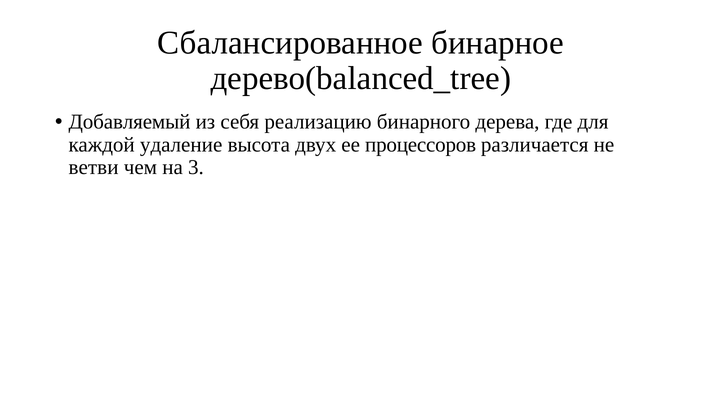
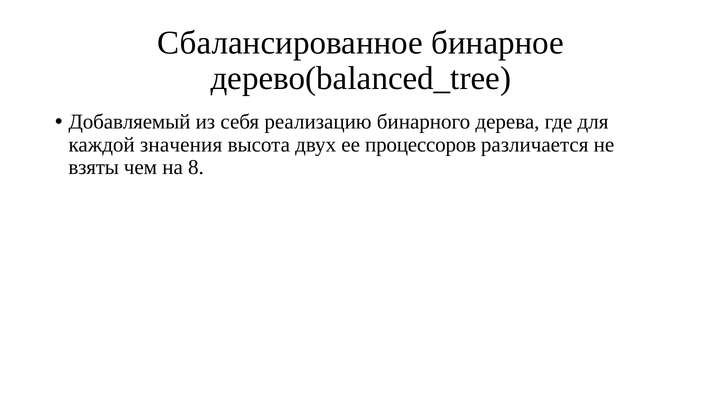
удаление: удаление -> значения (181, 145)
ветви: ветви -> взяты (94, 168)
3: 3 -> 8 (196, 168)
